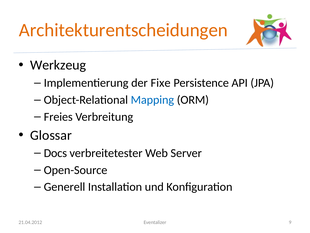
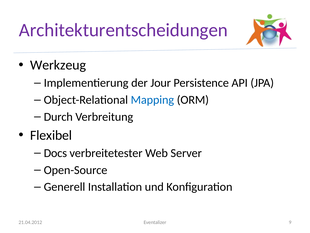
Architekturentscheidungen colour: orange -> purple (123, 30)
Fixe: Fixe -> Jour (161, 83)
Freies: Freies -> Durch (58, 117)
Glossar: Glossar -> Flexibel (51, 135)
